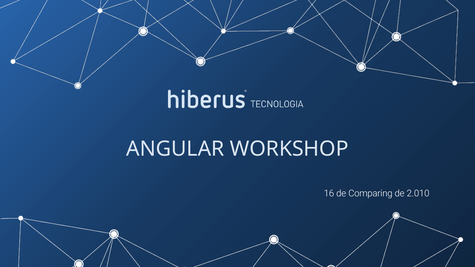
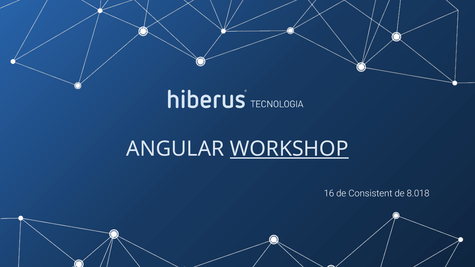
WORKSHOP underline: none -> present (289, 149)
Comparing: Comparing -> Consistent (370, 194)
2.010: 2.010 -> 8.018 (418, 194)
